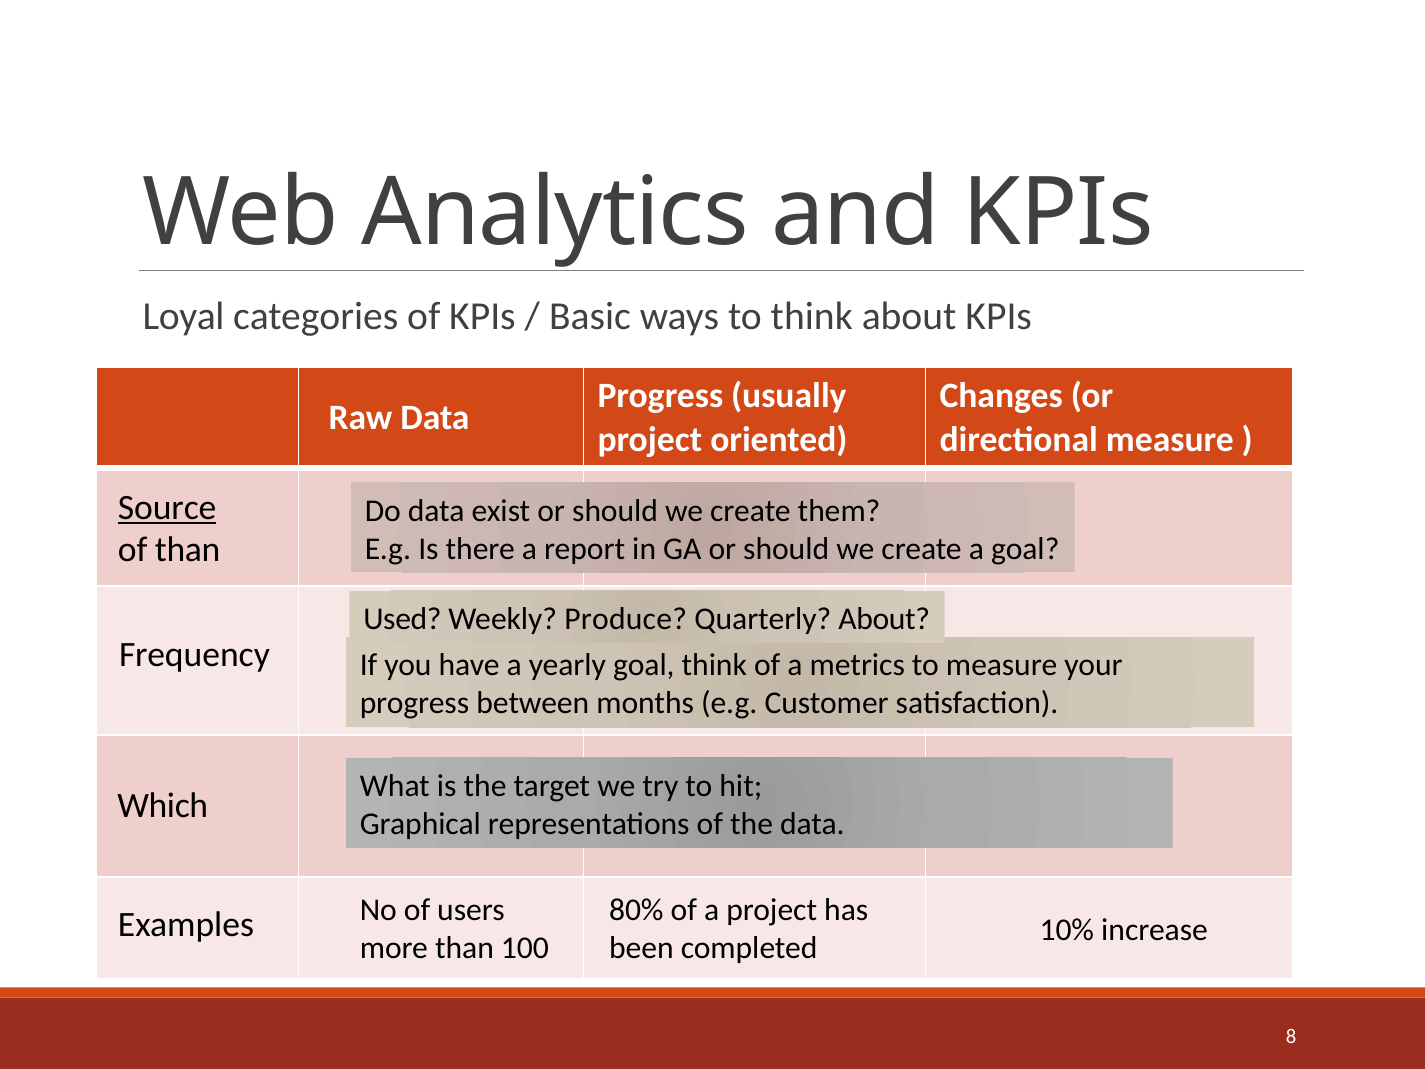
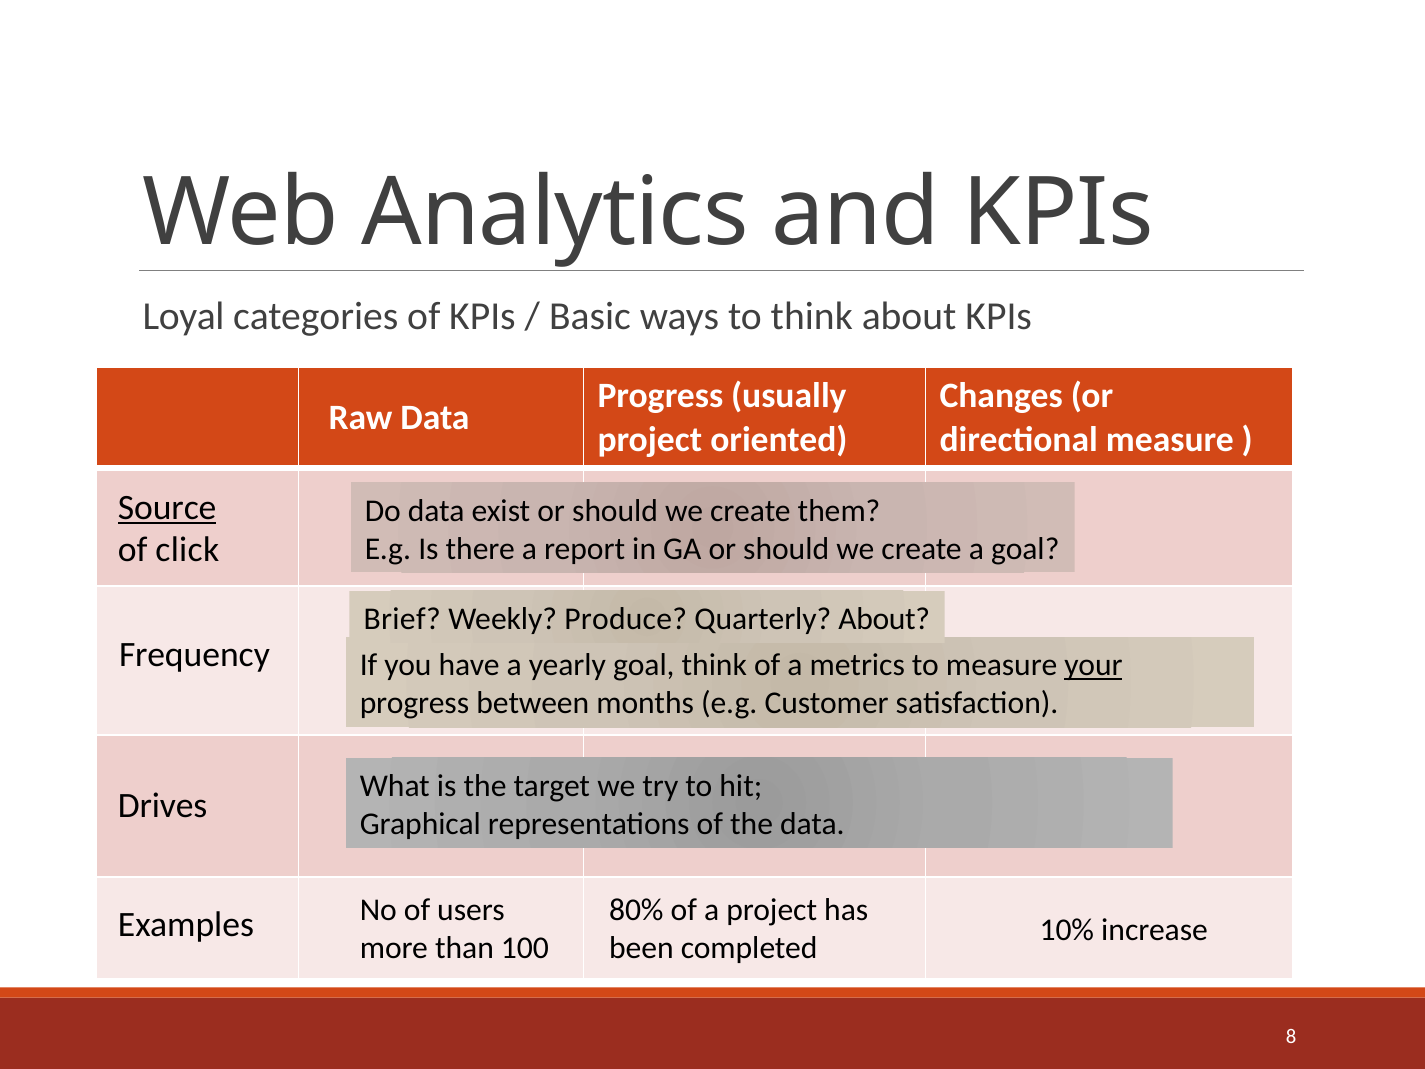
of than: than -> click (187, 550)
Used: Used -> Brief (402, 619)
your underline: none -> present (1093, 665)
Which: Which -> Drives (163, 806)
